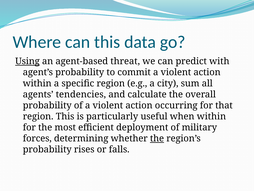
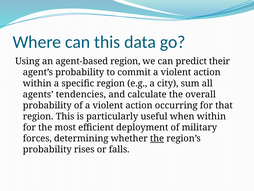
Using underline: present -> none (27, 61)
agent-based threat: threat -> region (125, 61)
with: with -> their (219, 61)
